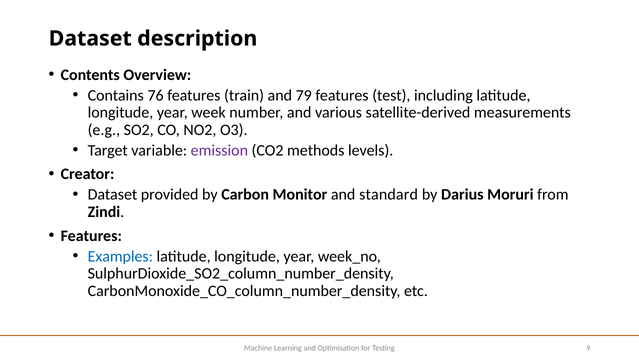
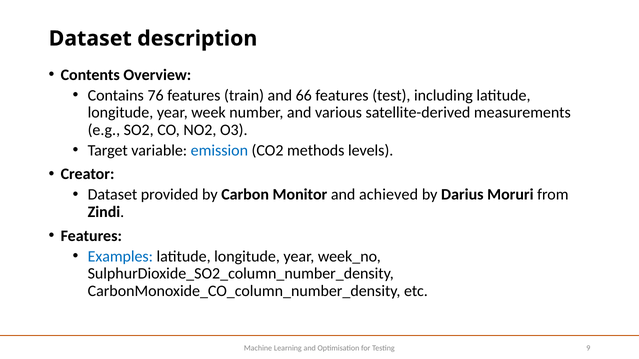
79: 79 -> 66 (304, 95)
emission colour: purple -> blue (219, 150)
standard: standard -> achieved (389, 195)
